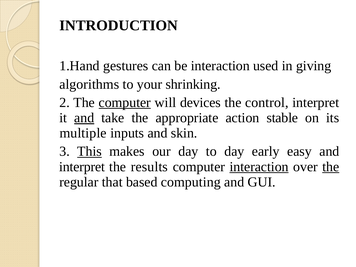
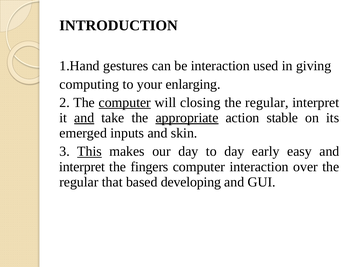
algorithms: algorithms -> computing (89, 84)
shrinking: shrinking -> enlarging (193, 84)
devices: devices -> closing (200, 102)
control: control -> regular (267, 102)
appropriate underline: none -> present (187, 118)
multiple: multiple -> emerged (83, 133)
results: results -> fingers (150, 167)
interaction underline: present -> none (259, 167)
the underline: present -> none (331, 167)
computing: computing -> developing (191, 182)
